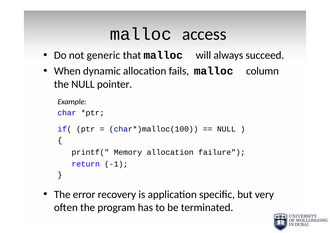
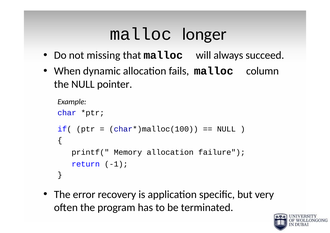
access: access -> longer (204, 34)
generic: generic -> missing (103, 55)
